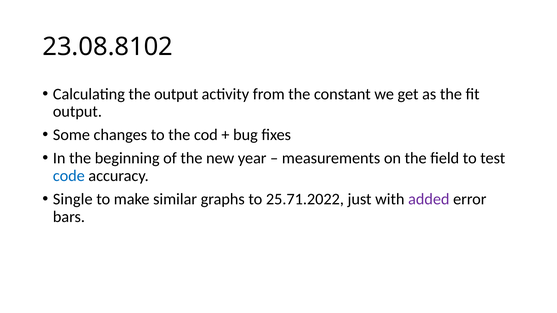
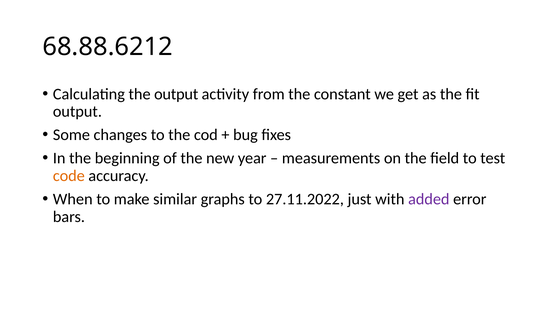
23.08.8102: 23.08.8102 -> 68.88.6212 (108, 47)
code colour: blue -> orange (69, 176)
Single: Single -> When (73, 199)
25.71.2022: 25.71.2022 -> 27.11.2022 (305, 199)
